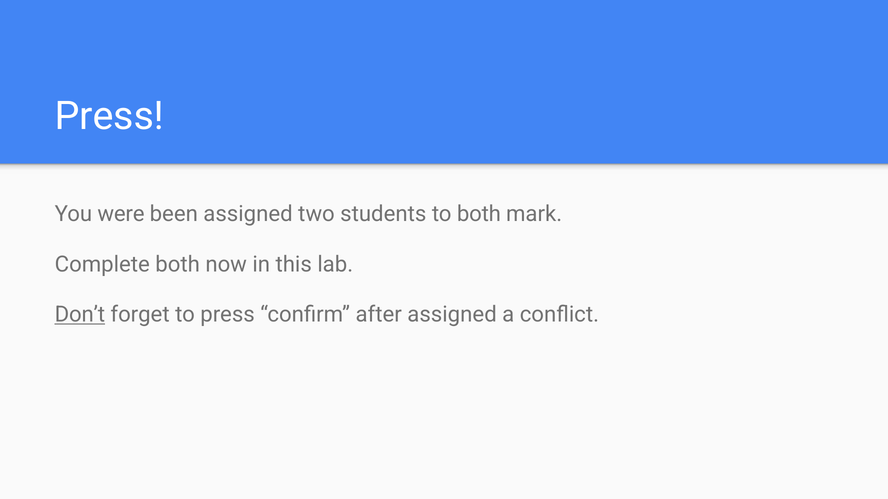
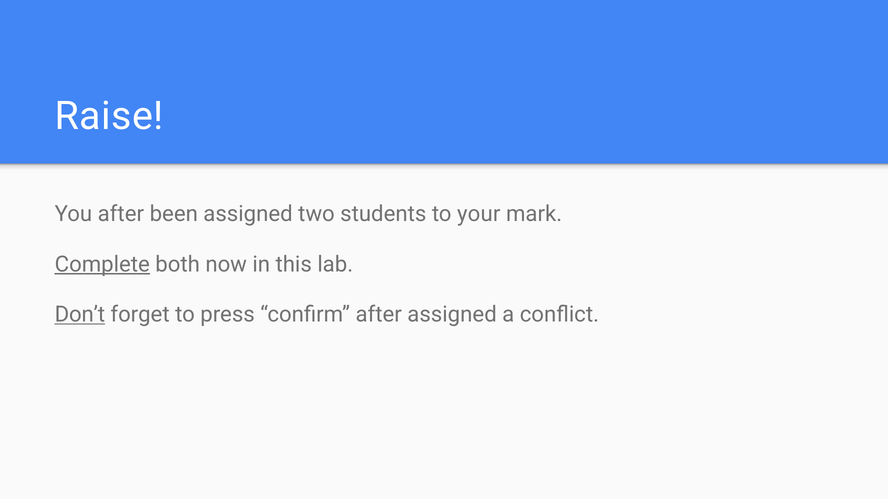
Press: Press -> Raise (109, 116)
You were: were -> after (121, 214)
to both: both -> your (479, 214)
Complete underline: none -> present (102, 264)
